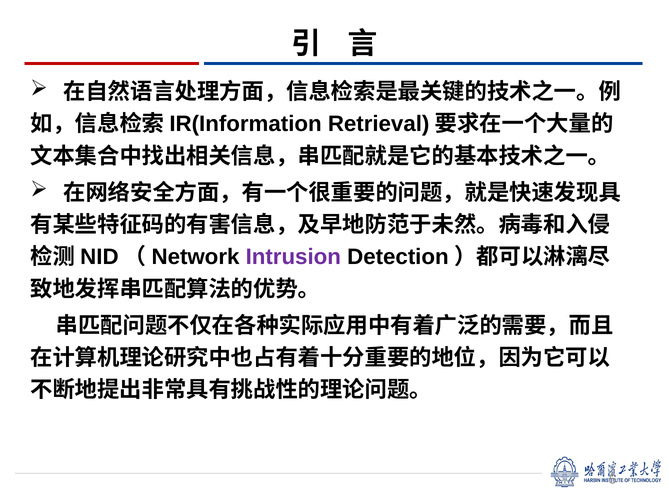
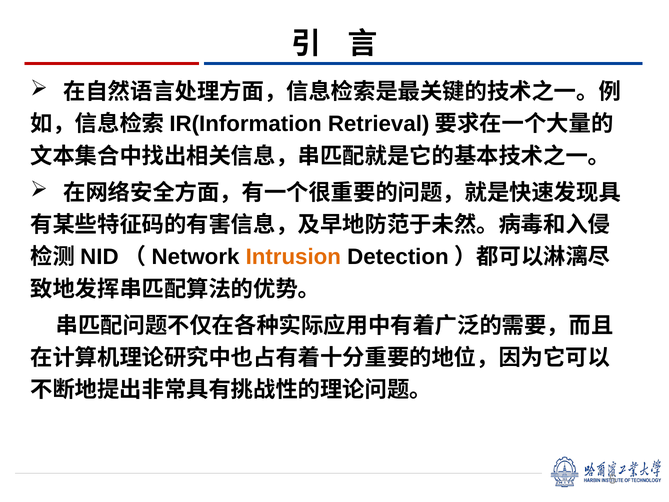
Intrusion colour: purple -> orange (293, 257)
